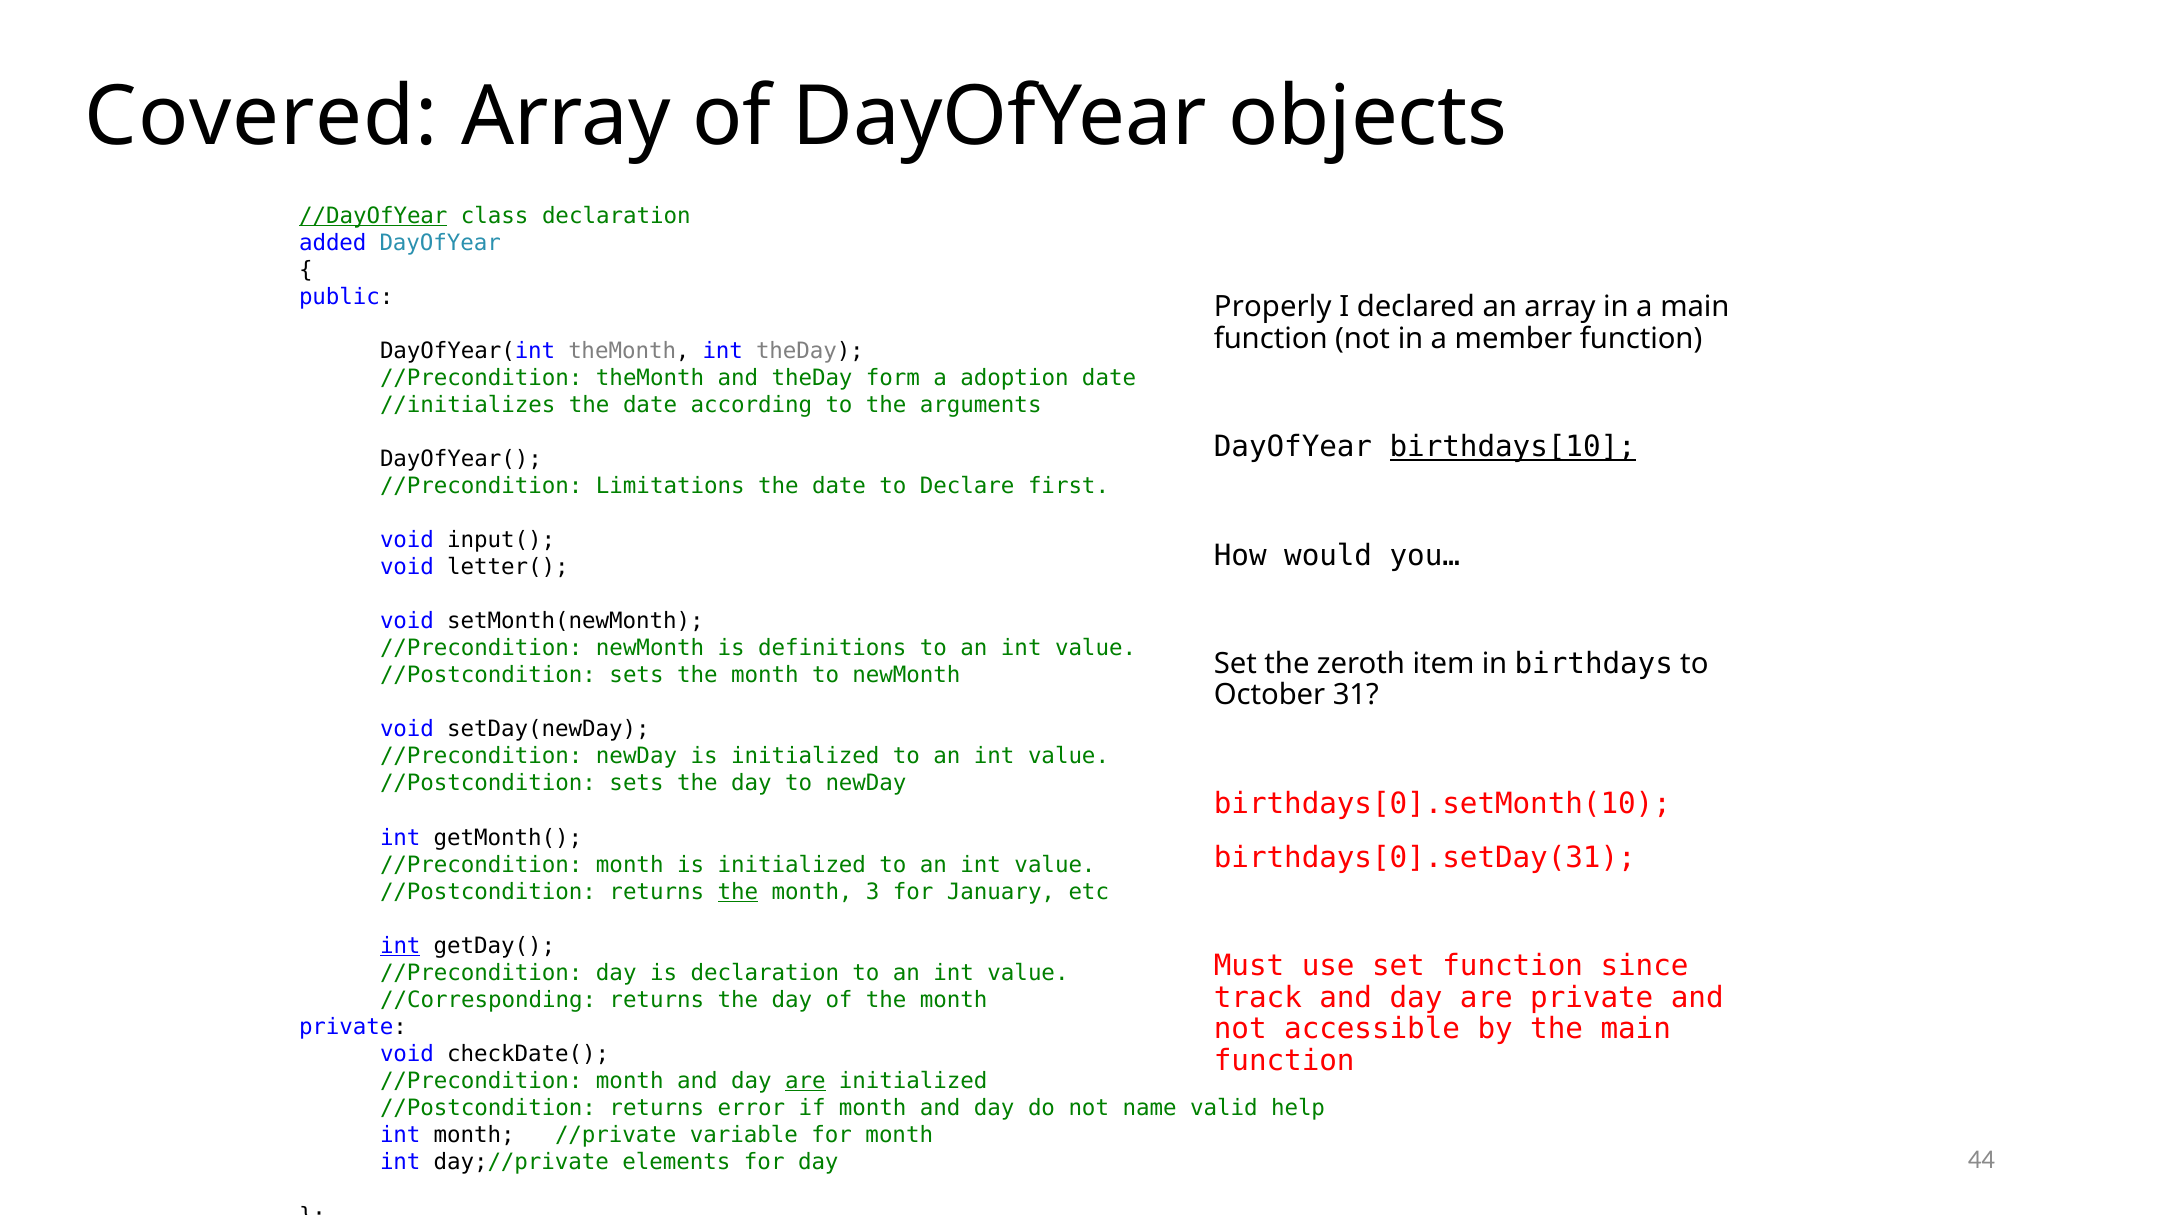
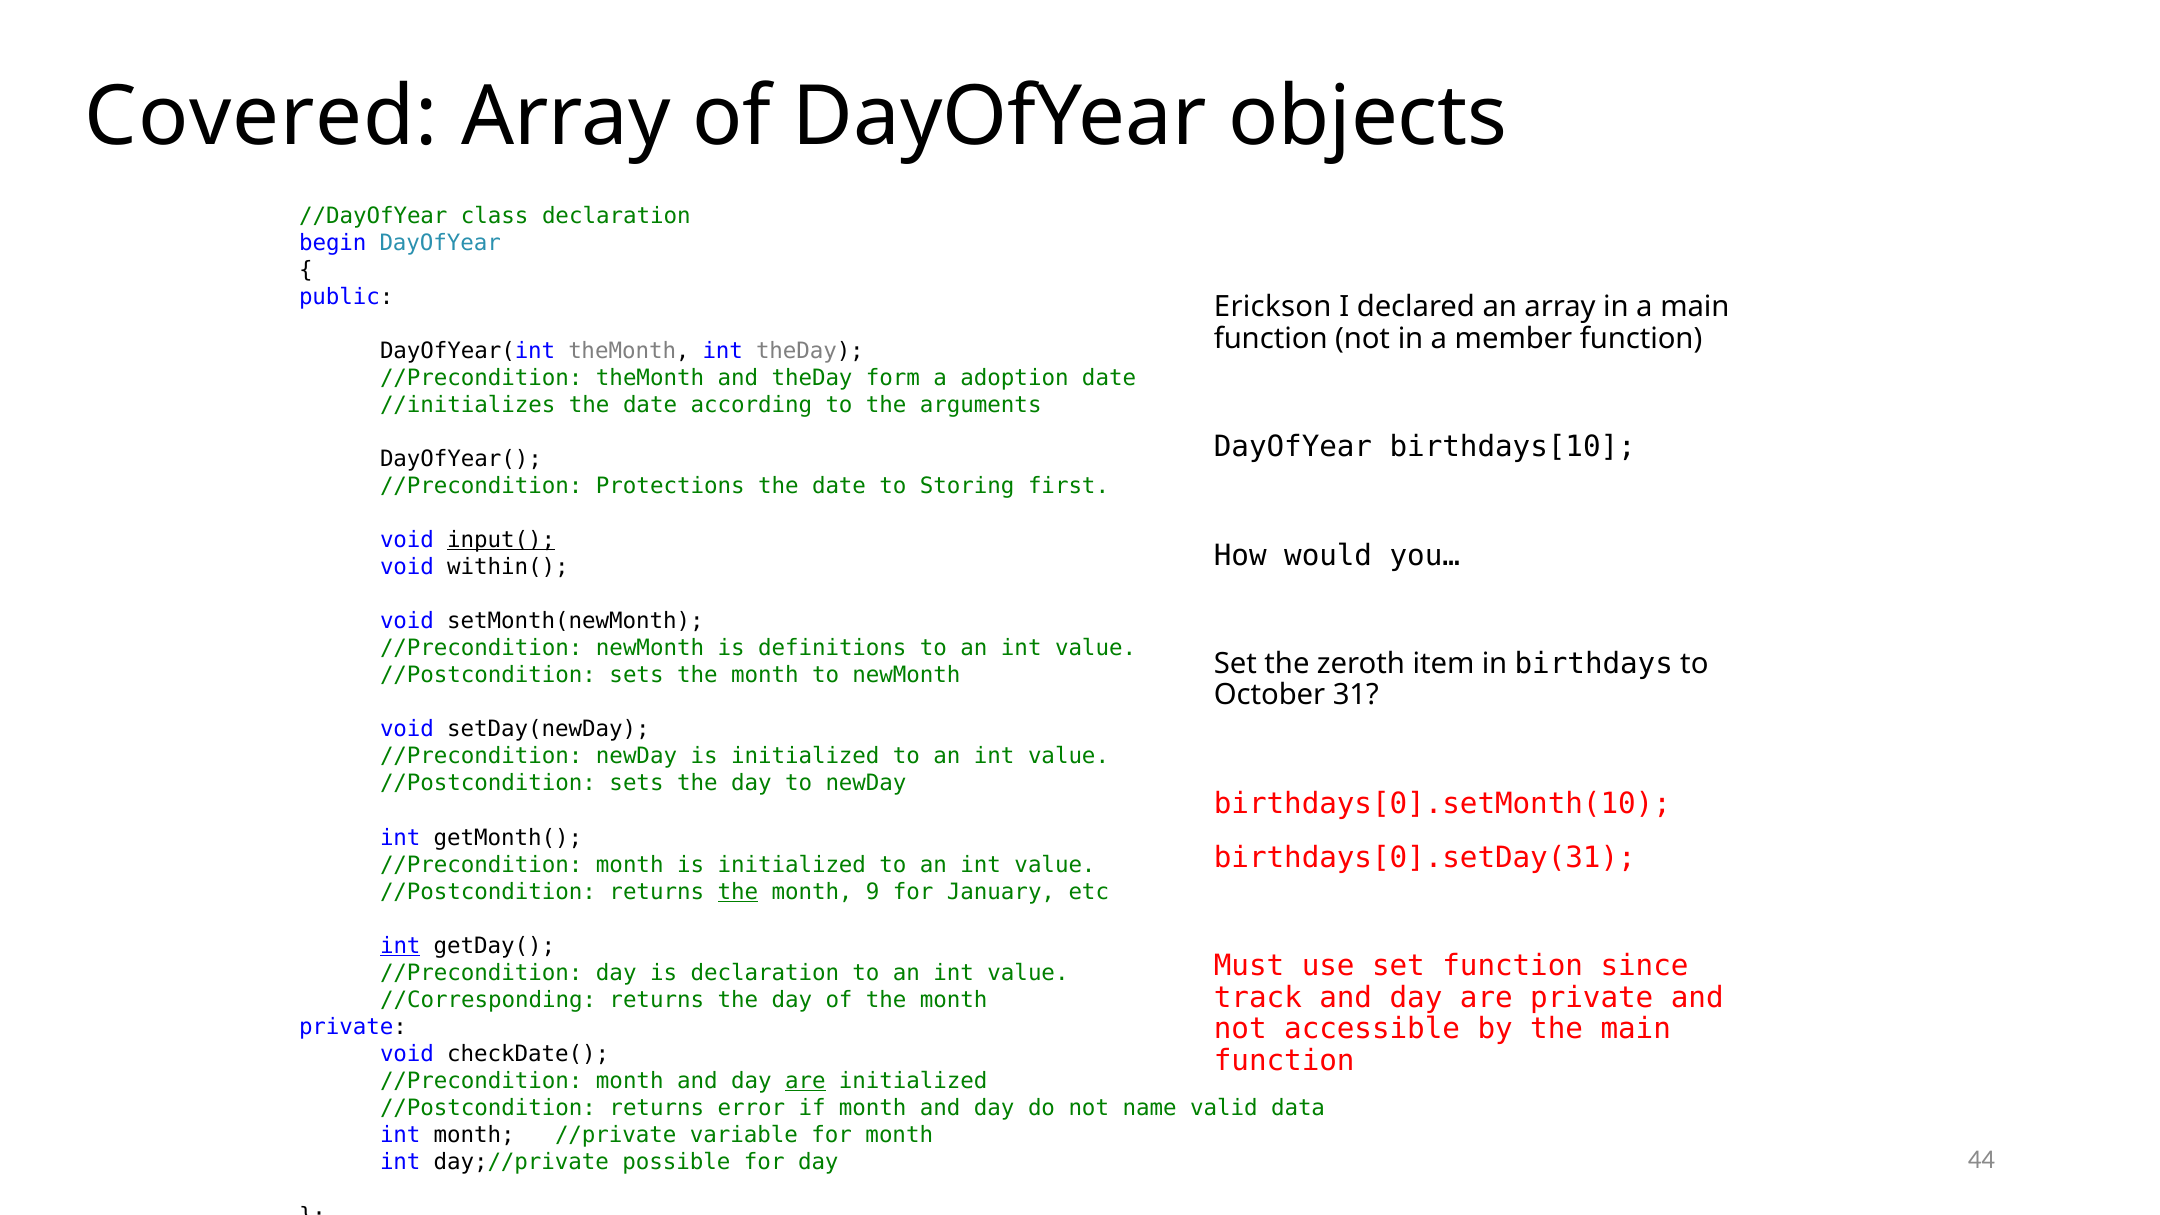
//DayOfYear underline: present -> none (373, 216)
added: added -> begin (333, 243)
Properly: Properly -> Erickson (1273, 307)
birthdays[10 underline: present -> none (1513, 447)
Limitations: Limitations -> Protections (670, 486)
Declare: Declare -> Storing (967, 486)
input( underline: none -> present (501, 540)
letter(: letter( -> within( (508, 567)
3: 3 -> 9 (873, 892)
help: help -> data (1298, 1108)
elements: elements -> possible (676, 1162)
